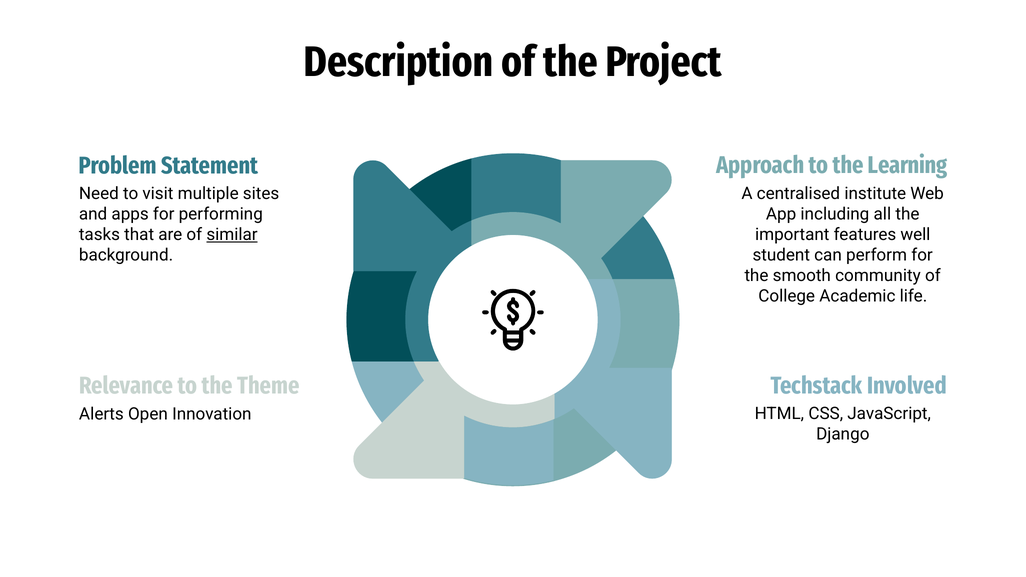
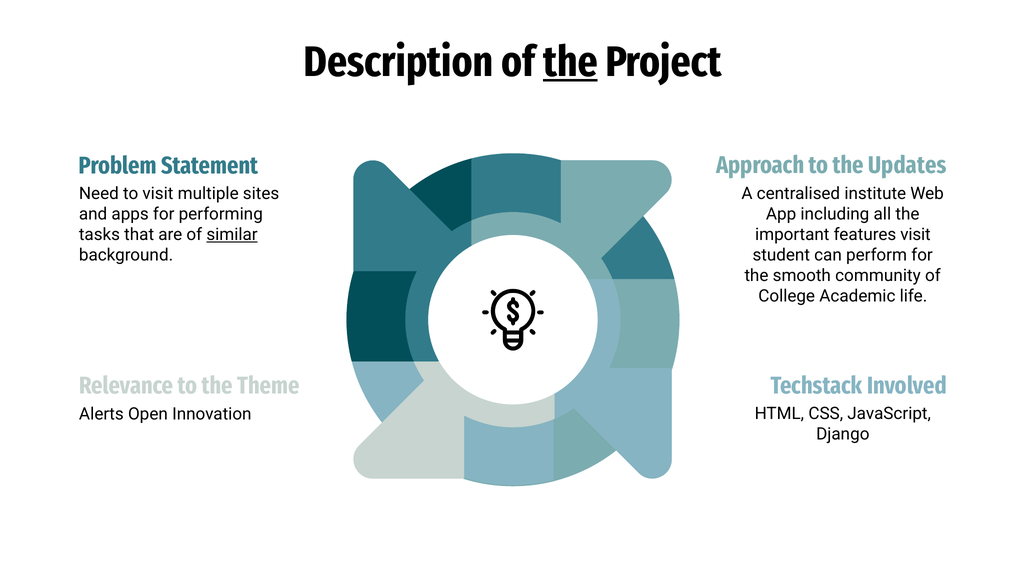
the underline: none -> present (570, 62)
Learning: Learning -> Updates (907, 165)
features well: well -> visit (915, 234)
